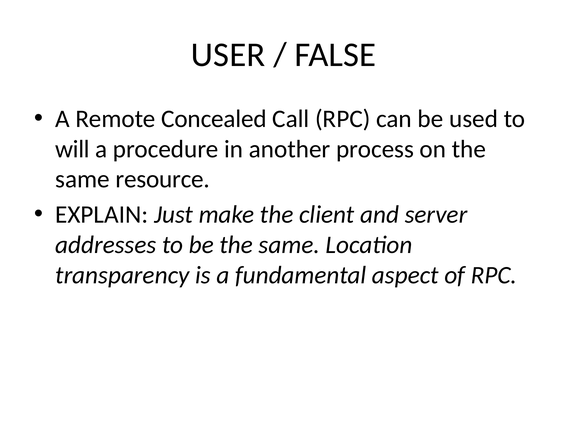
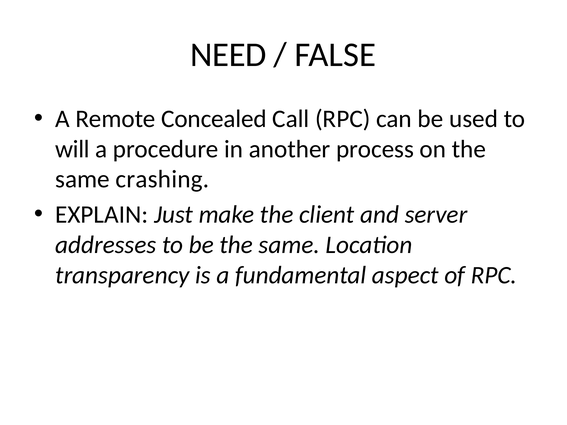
USER: USER -> NEED (228, 55)
resource: resource -> crashing (162, 179)
